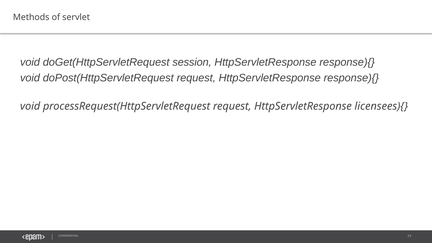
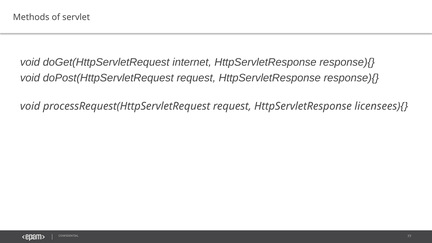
session: session -> internet (192, 62)
